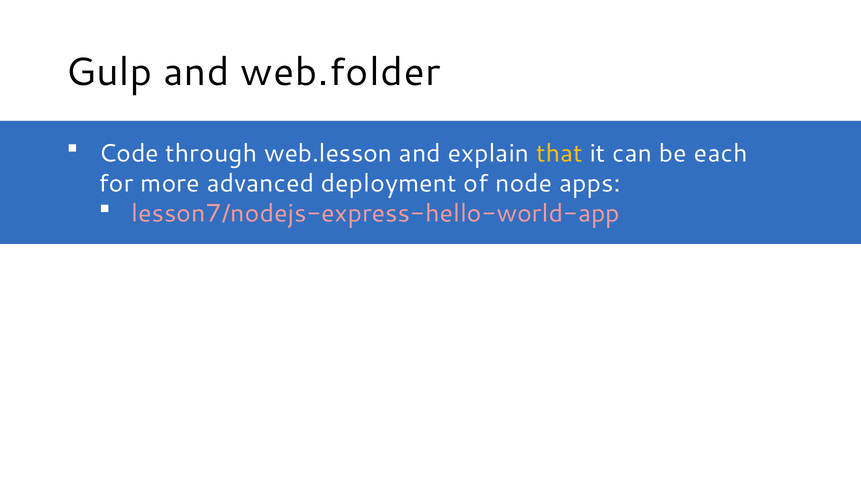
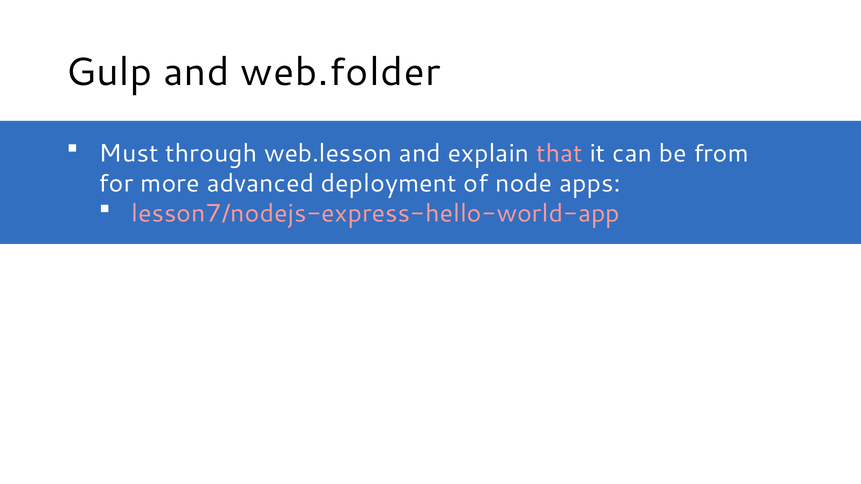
Code: Code -> Must (129, 153)
that colour: yellow -> pink (559, 153)
each: each -> from (721, 153)
